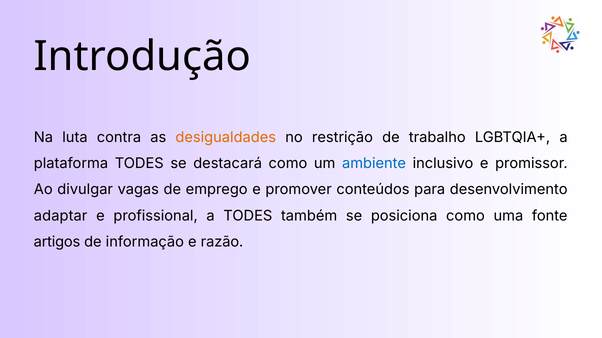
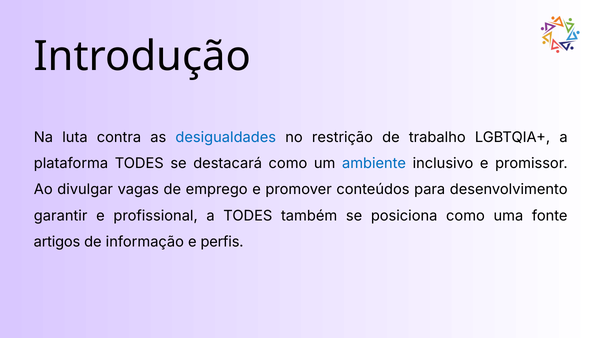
desigualdades colour: orange -> blue (226, 138)
adaptar: adaptar -> garantir (61, 216)
razão: razão -> perfis (222, 242)
